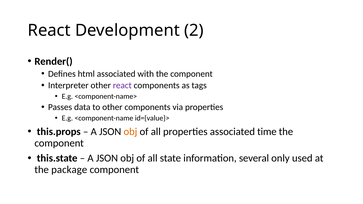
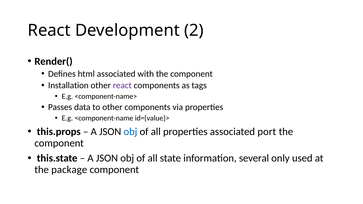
Interpreter: Interpreter -> Installation (68, 86)
obj colour: orange -> blue (130, 132)
time: time -> port (267, 132)
